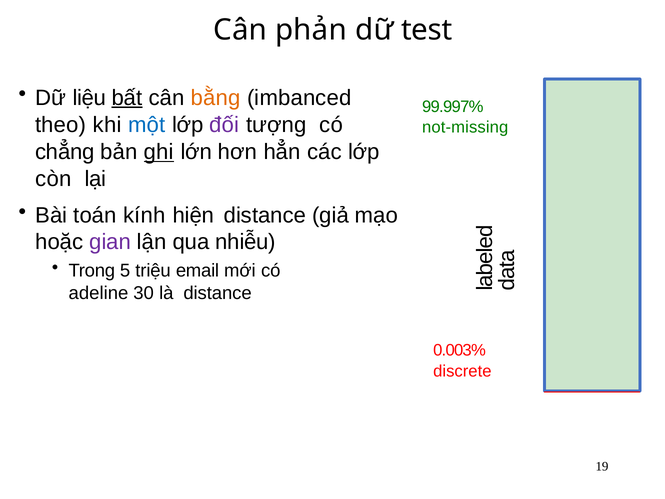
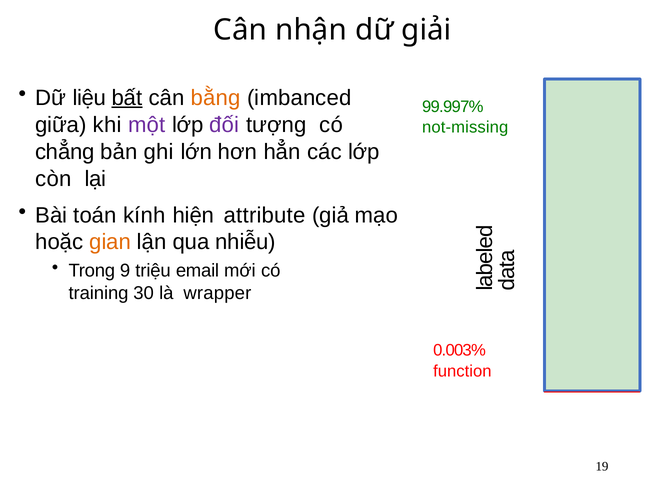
phản: phản -> nhận (311, 30)
test: test -> giải (426, 30)
theo: theo -> giữa (61, 125)
một colour: blue -> purple (147, 125)
ghi underline: present -> none (159, 152)
hiện distance: distance -> attribute (265, 215)
gian colour: purple -> orange (110, 242)
5: 5 -> 9 (125, 271)
adeline: adeline -> training (99, 293)
là distance: distance -> wrapper (217, 293)
discrete: discrete -> function (462, 371)
